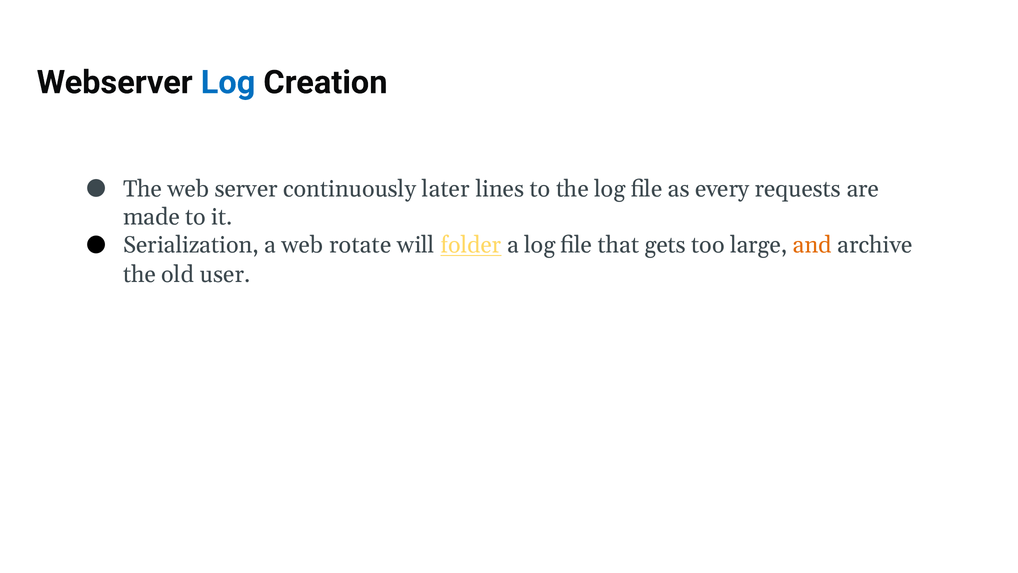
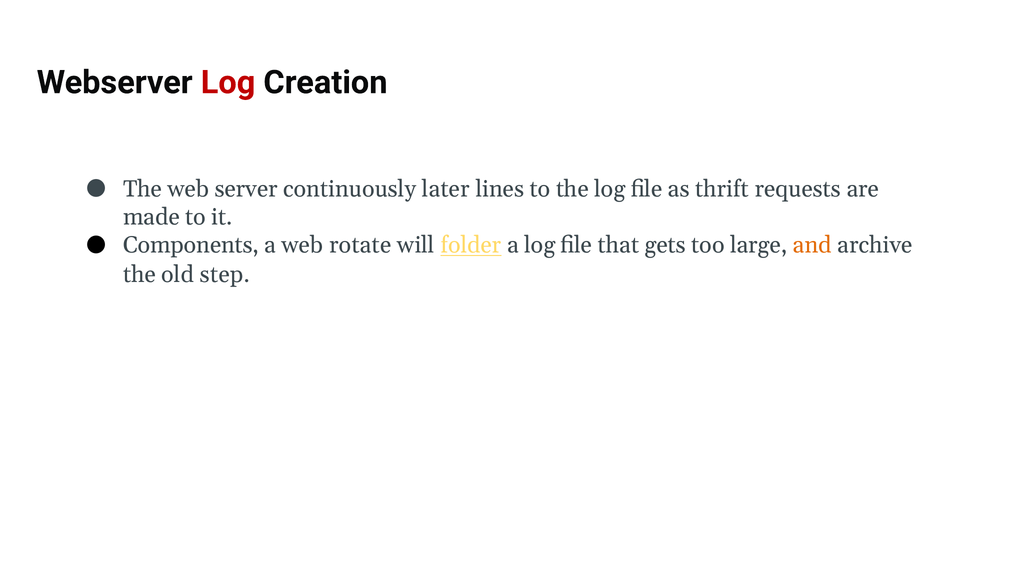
Log colour: blue -> red (228, 82)
every: every -> thrift (722, 189)
Serialization: Serialization -> Components (191, 245)
user: user -> step (225, 274)
